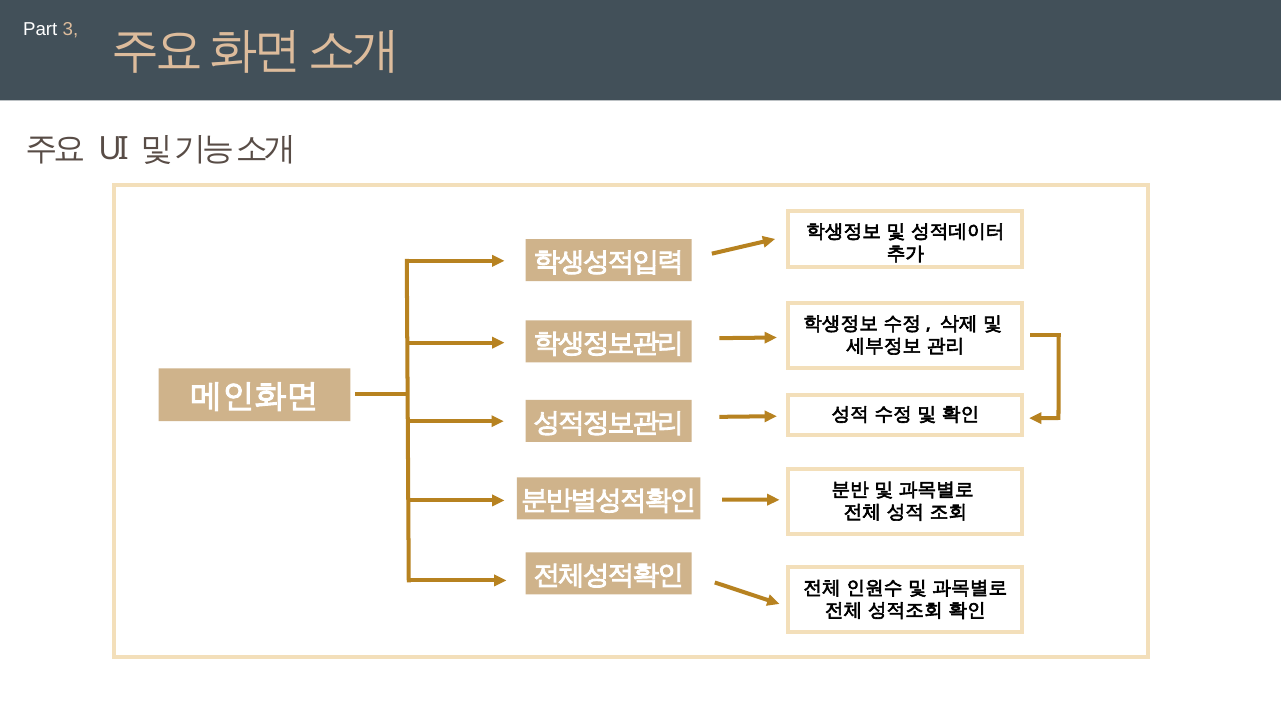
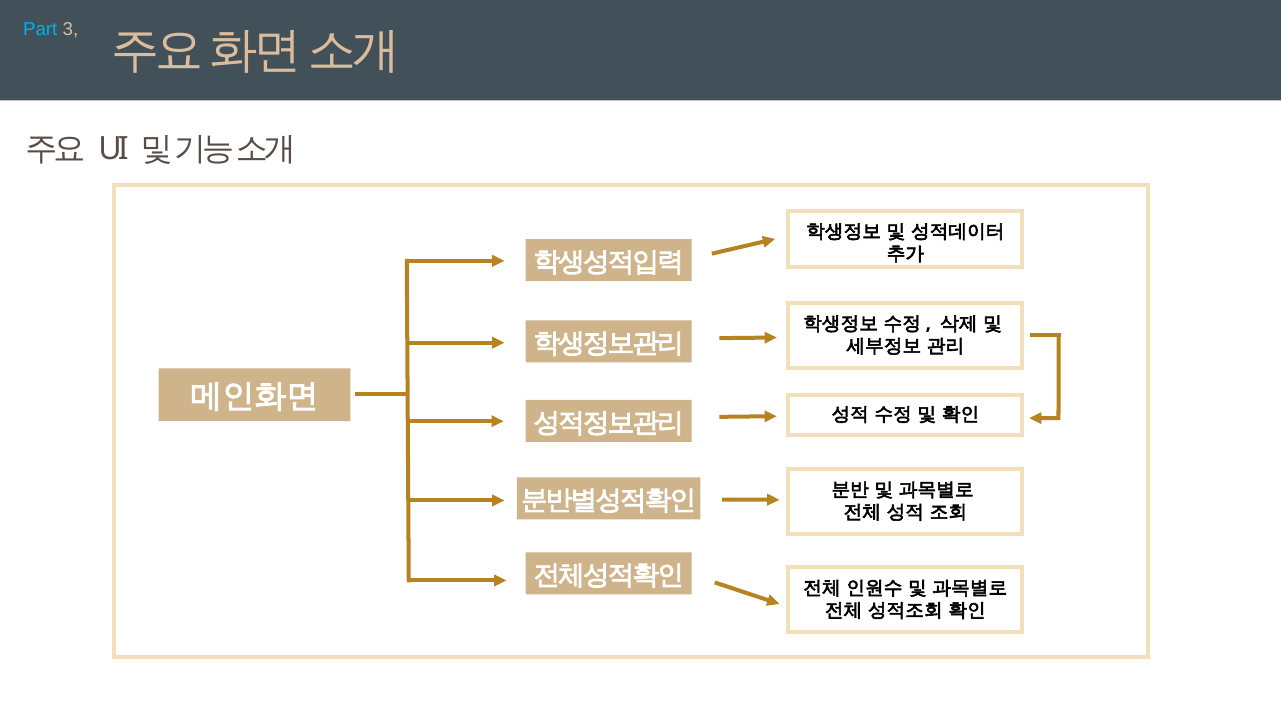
Part colour: white -> light blue (40, 29)
